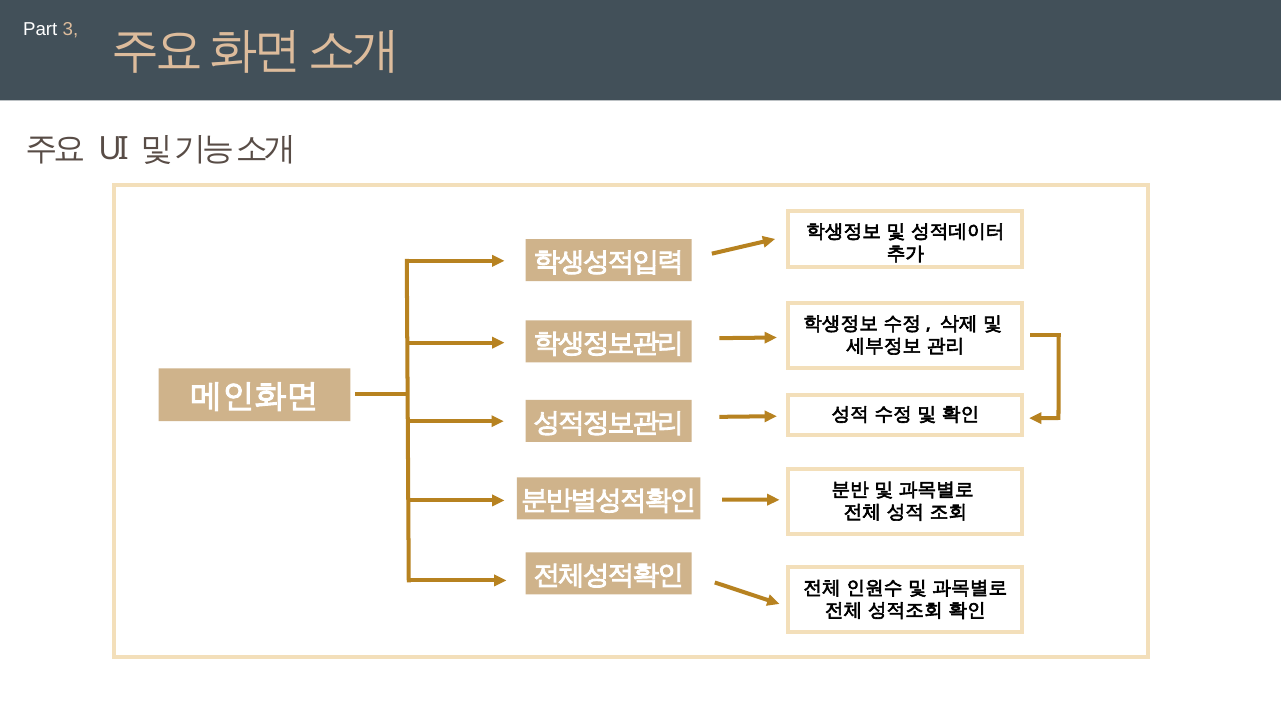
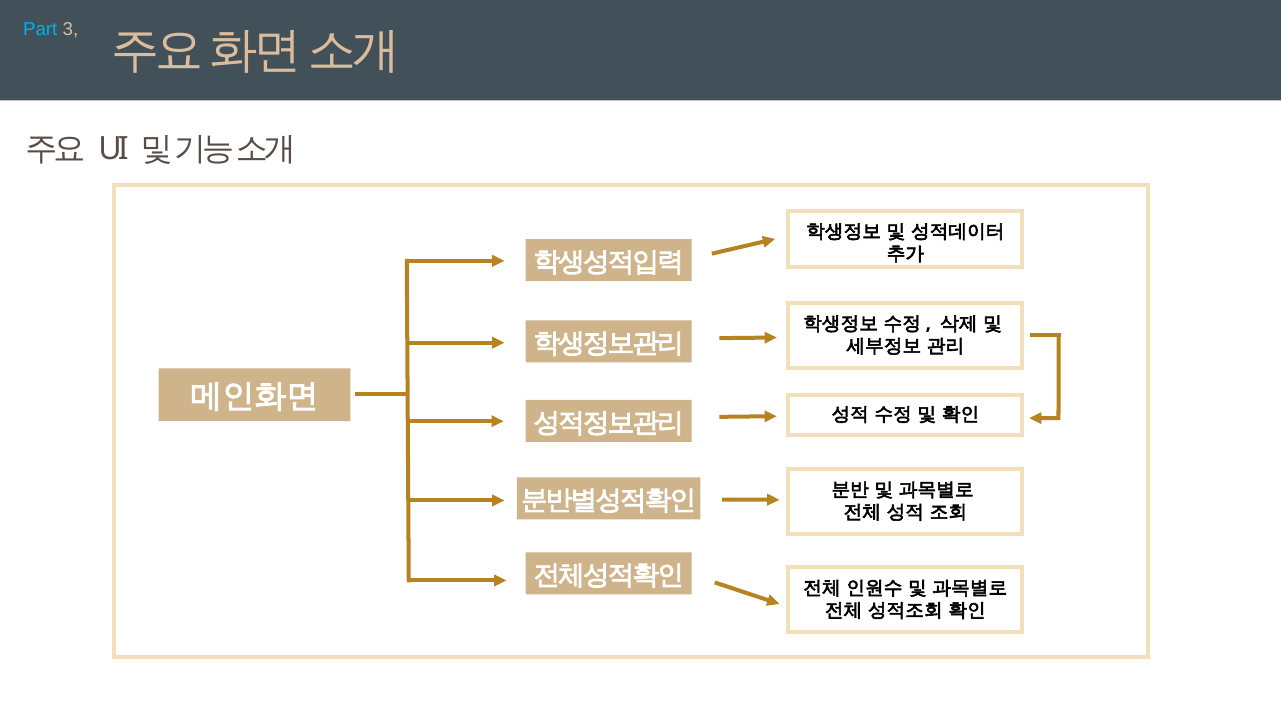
Part colour: white -> light blue (40, 29)
